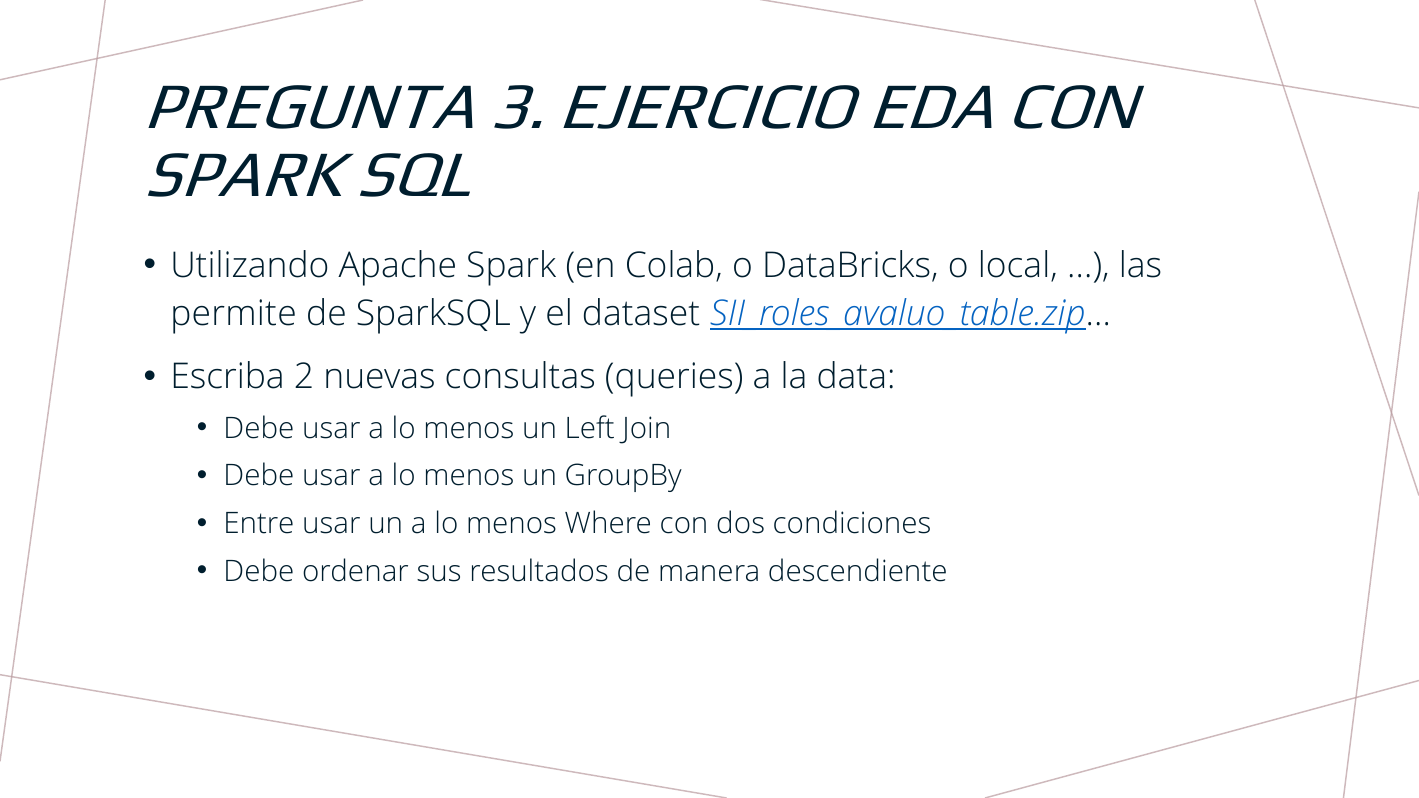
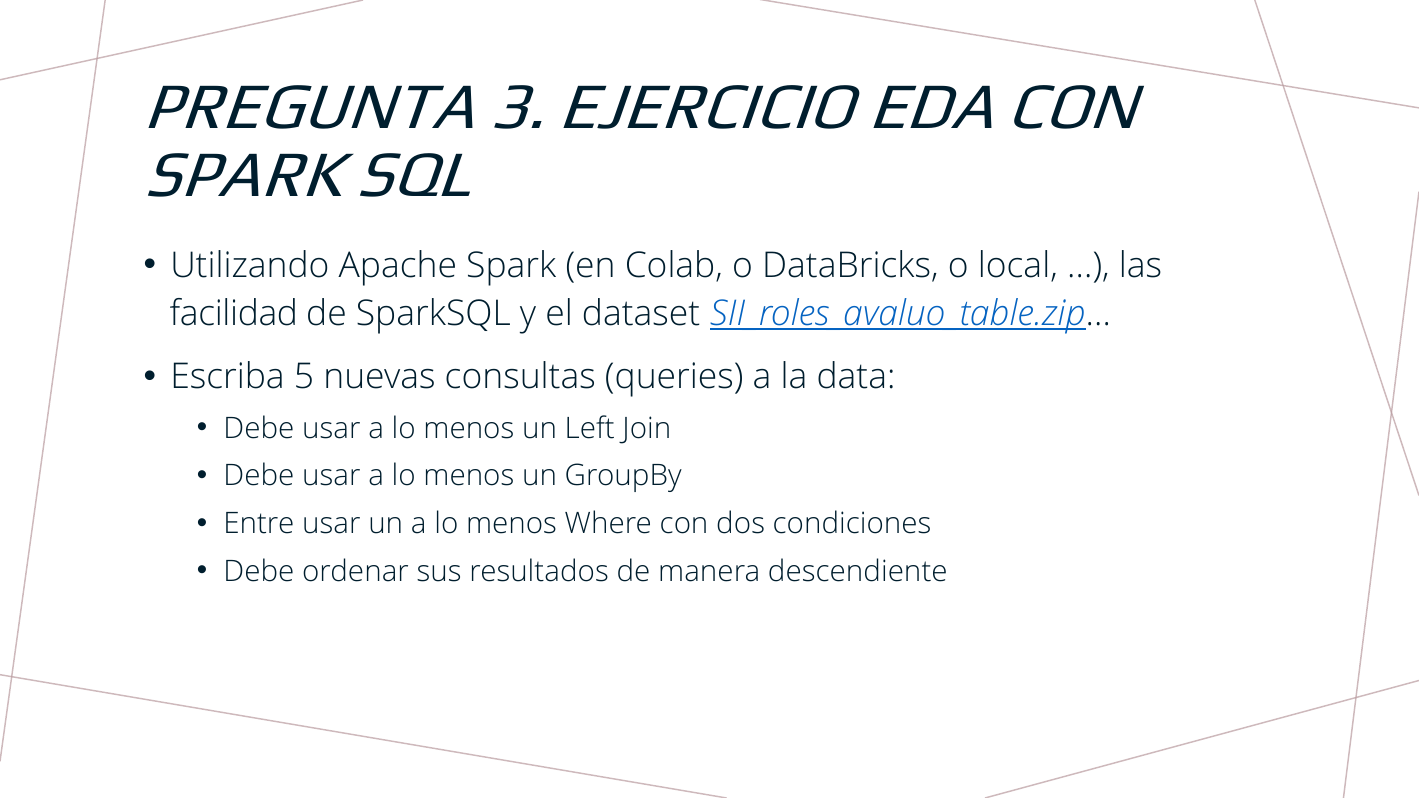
permite: permite -> facilidad (234, 314)
2: 2 -> 5 (304, 377)
